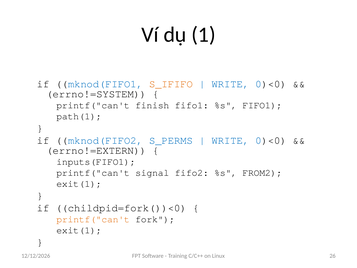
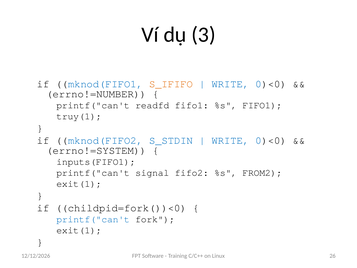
1: 1 -> 3 (204, 35)
errno!=SYSTEM: errno!=SYSTEM -> errno!=NUMBER (96, 94)
finish: finish -> readfd (152, 105)
path(1: path(1 -> truy(1 (79, 116)
S_PERMS: S_PERMS -> S_STDIN (171, 140)
errno!=EXTERN: errno!=EXTERN -> errno!=SYSTEM (96, 150)
printf("can't colour: orange -> blue (93, 219)
